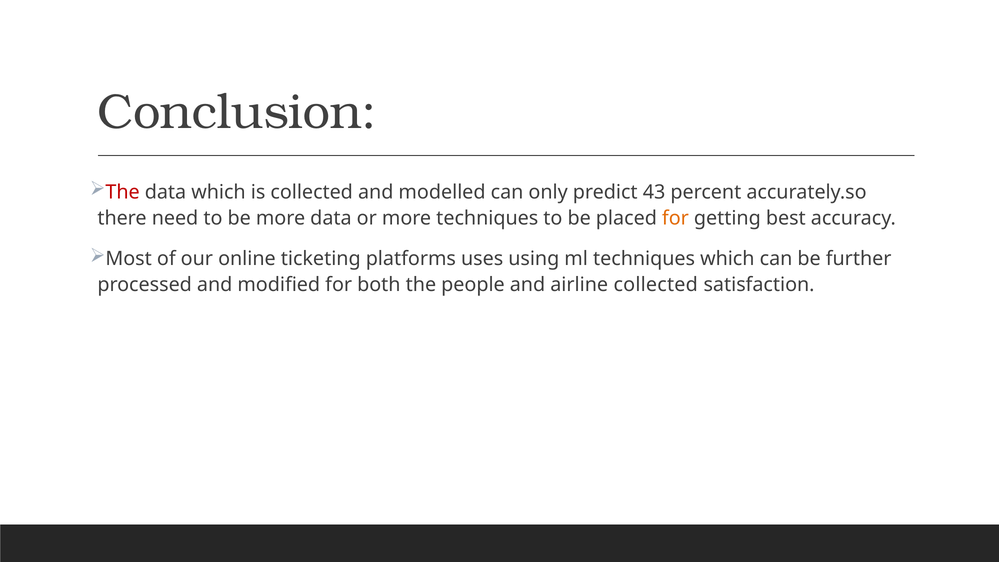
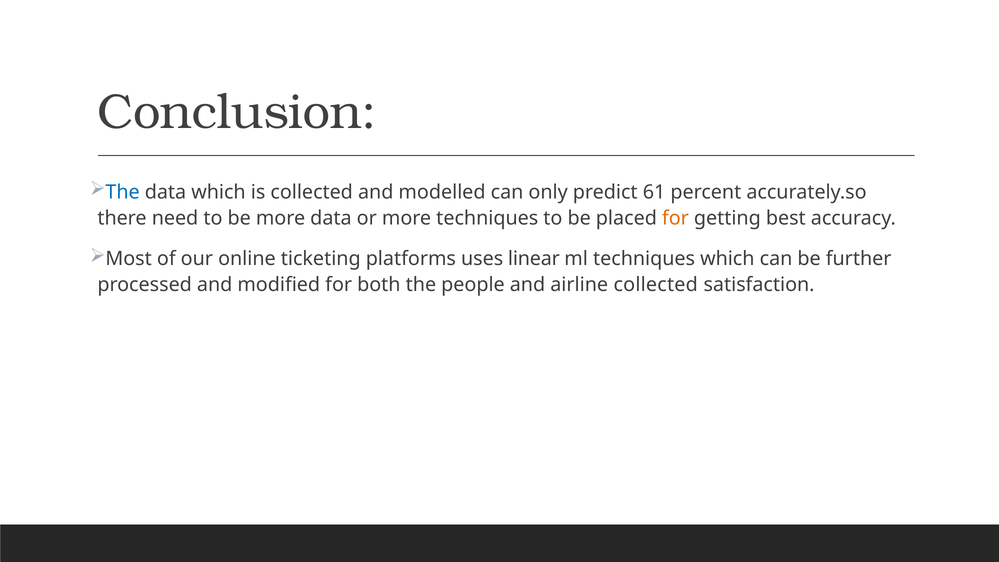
The colour: red -> blue (123, 192)
43: 43 -> 61 (654, 192)
using: using -> linear (534, 259)
